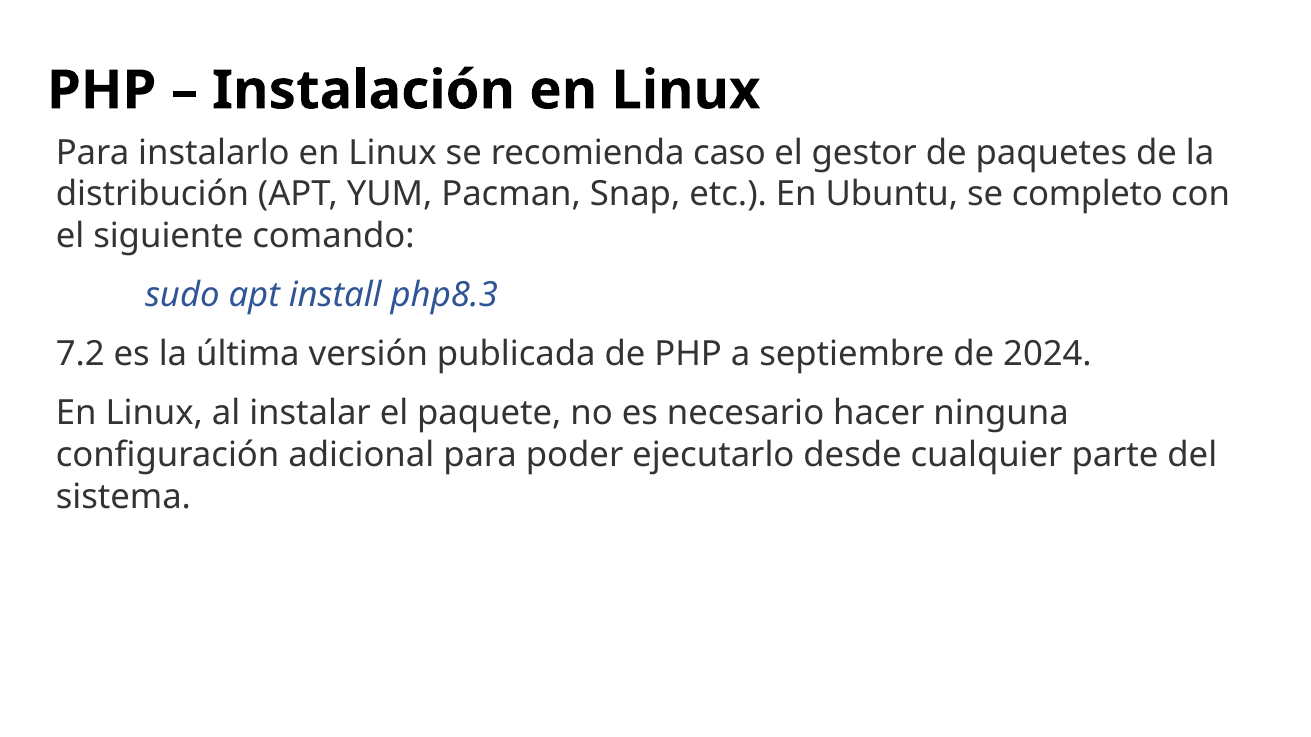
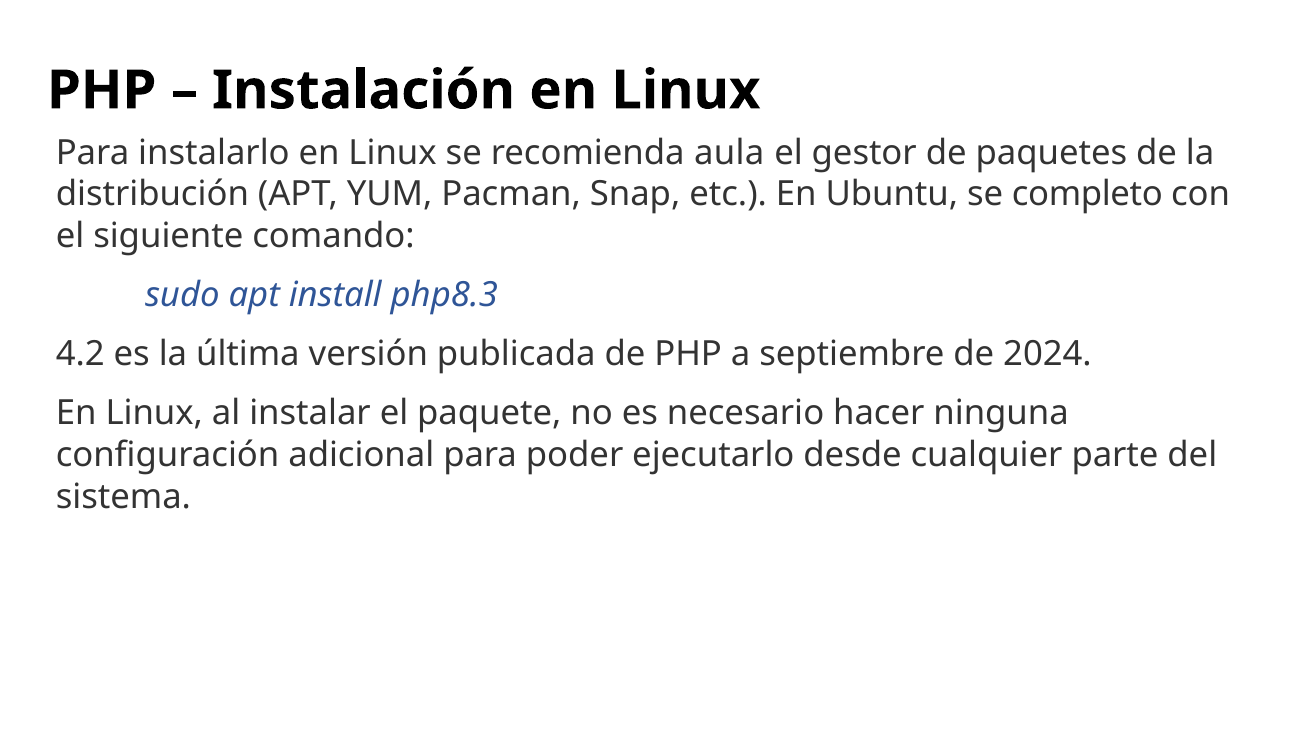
caso: caso -> aula (729, 153)
7.2: 7.2 -> 4.2 (80, 354)
